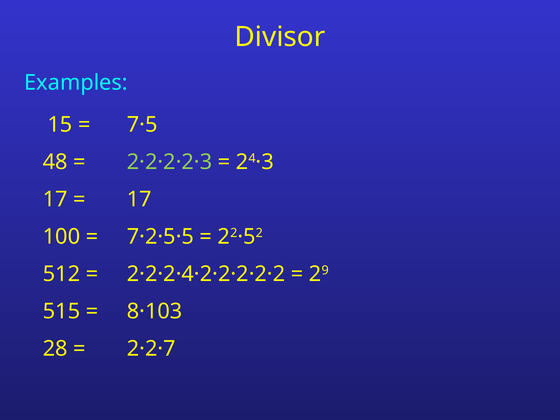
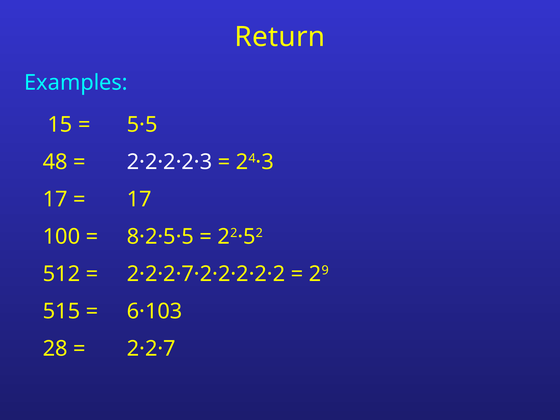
Divisor: Divisor -> Return (280, 37)
7·5: 7·5 -> 5·5 (142, 125)
2·2·2·2·3 colour: light green -> white (170, 162)
7·2·5·5: 7·2·5·5 -> 8·2·5·5 (160, 237)
2·2·2·4·2·2·2·2·2: 2·2·2·4·2·2·2·2·2 -> 2·2·2·7·2·2·2·2·2 (206, 274)
8·103: 8·103 -> 6·103 (155, 311)
